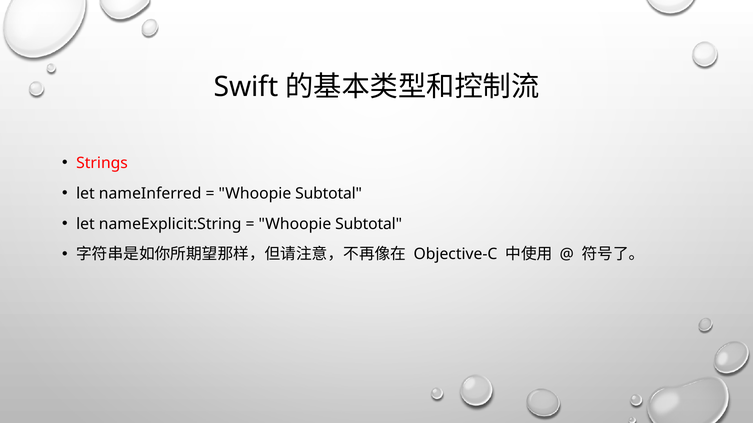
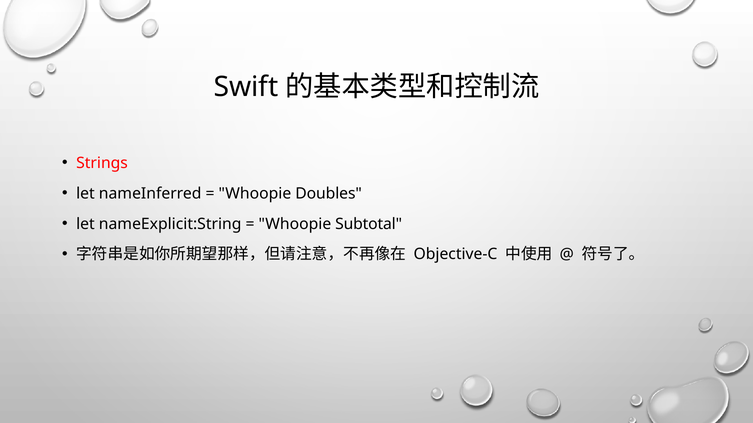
Subtotal: Subtotal -> Doubles (329, 194)
